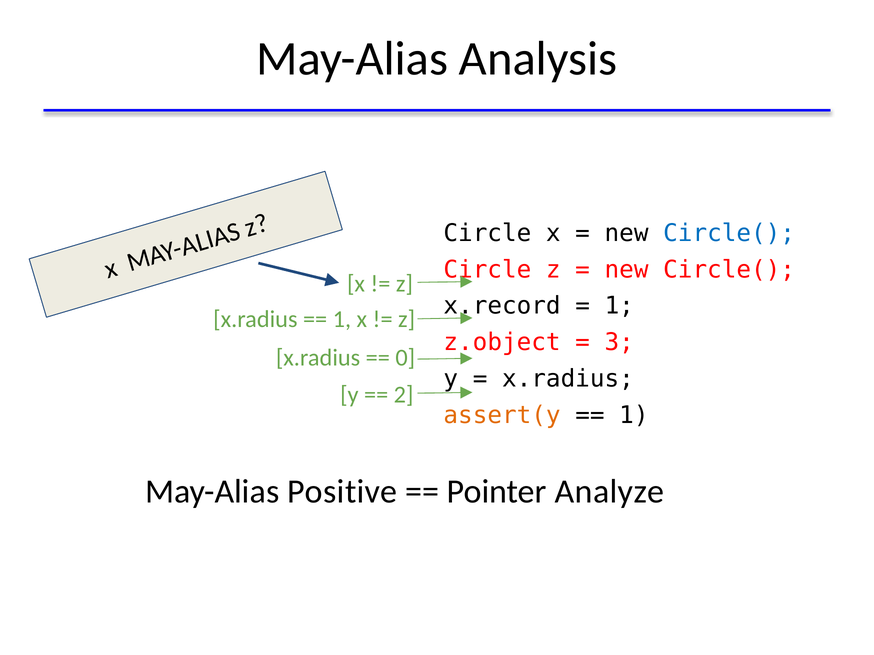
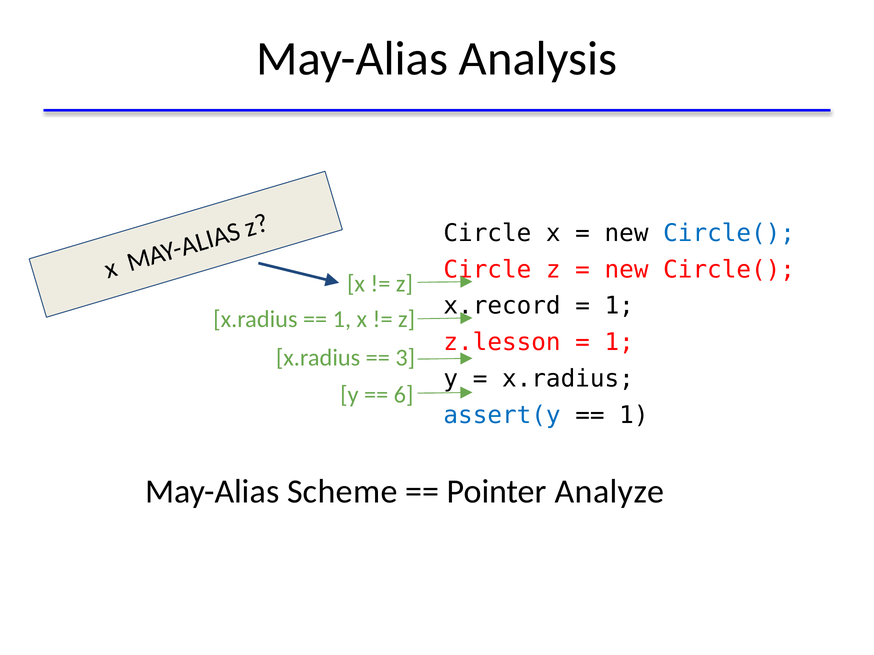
z.object: z.object -> z.lesson (502, 343)
3: 3 -> 1 (619, 343)
0: 0 -> 3 (405, 358)
2: 2 -> 6 (404, 395)
assert(y colour: orange -> blue (502, 415)
Positive: Positive -> Scheme (342, 492)
